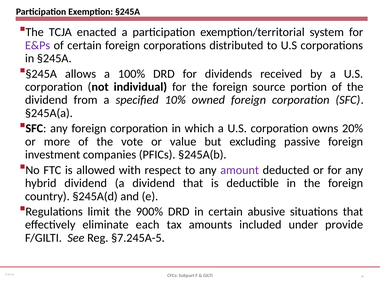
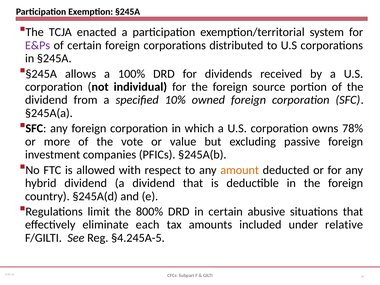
20%: 20% -> 78% (353, 128)
amount colour: purple -> orange (240, 170)
900%: 900% -> 800% (149, 212)
provide: provide -> relative (344, 225)
§7.245A-5: §7.245A-5 -> §4.245A-5 (138, 238)
